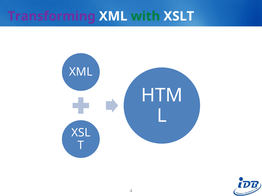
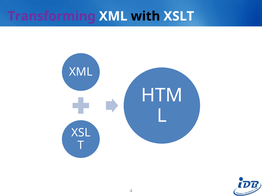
with colour: green -> black (145, 16)
